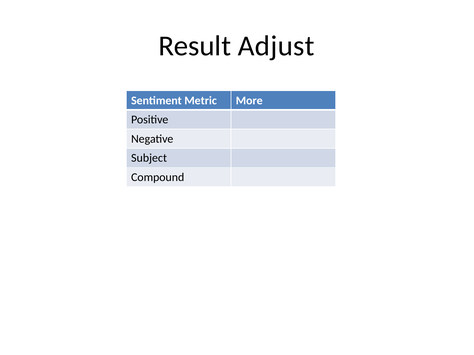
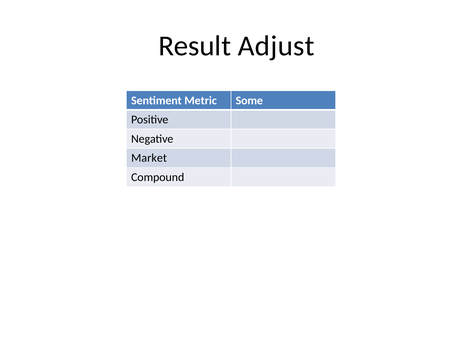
More: More -> Some (249, 101)
Subject: Subject -> Market (149, 158)
